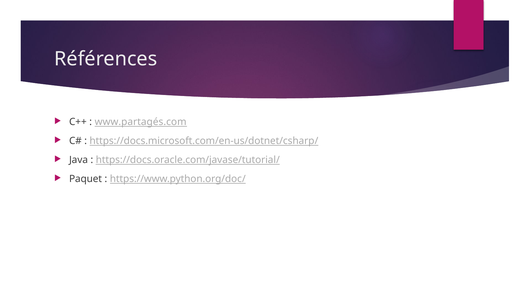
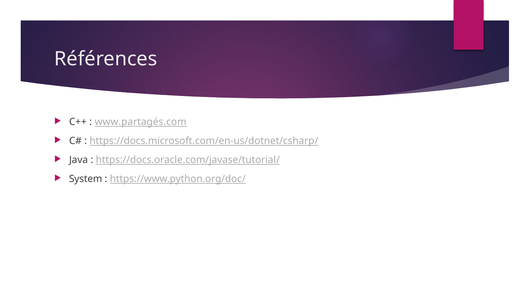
Paquet: Paquet -> System (86, 179)
